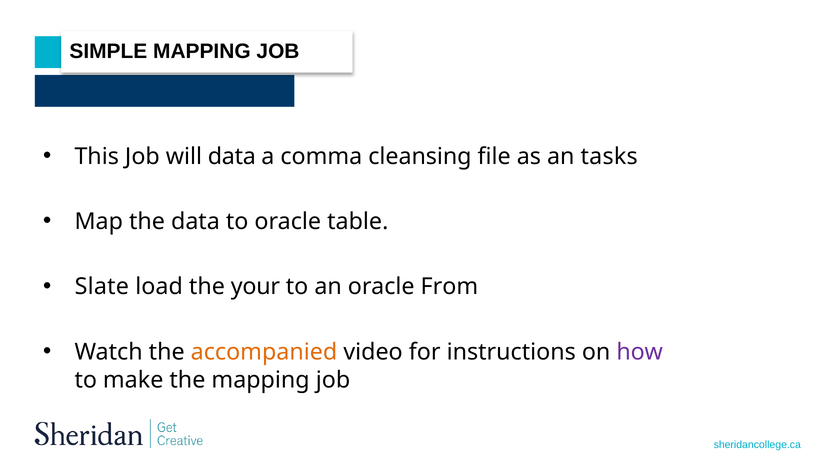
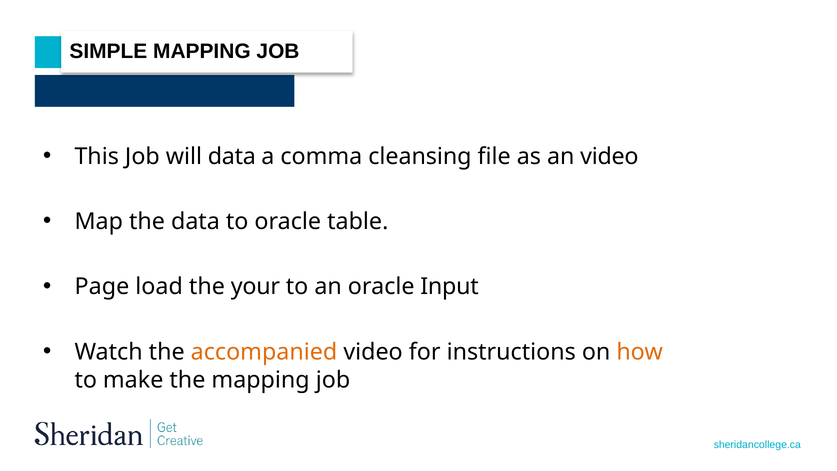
an tasks: tasks -> video (609, 156)
Slate: Slate -> Page (102, 287)
From: From -> Input (449, 287)
how colour: purple -> orange (640, 352)
